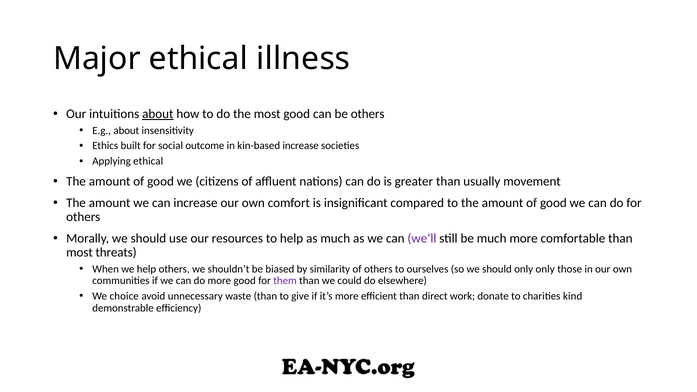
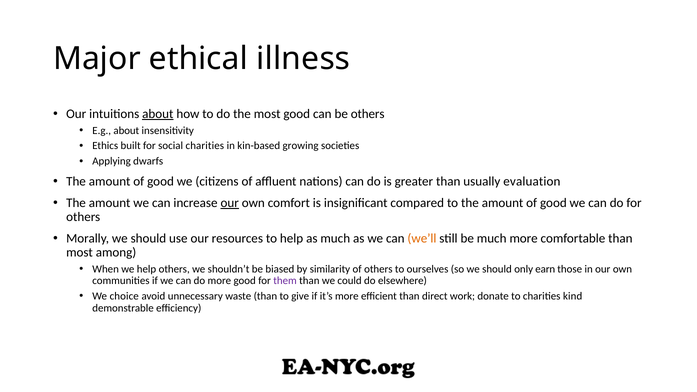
social outcome: outcome -> charities (205, 146)
kin-based increase: increase -> growing (301, 146)
Applying ethical: ethical -> dwarfs (148, 161)
movement: movement -> evaluation (532, 182)
our underline: none -> present (230, 203)
we’ll colour: purple -> orange (422, 238)
threats: threats -> among (116, 253)
only only: only -> earn (545, 269)
